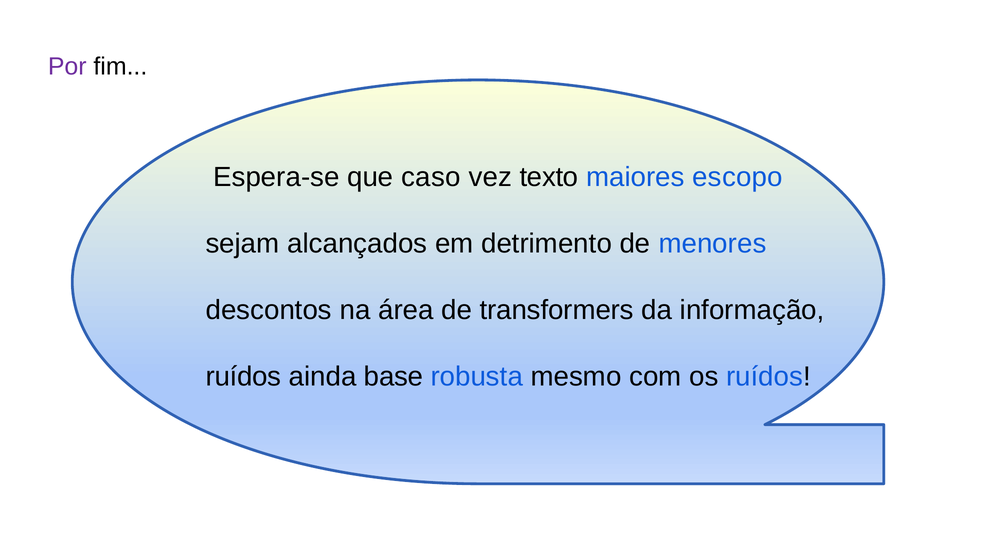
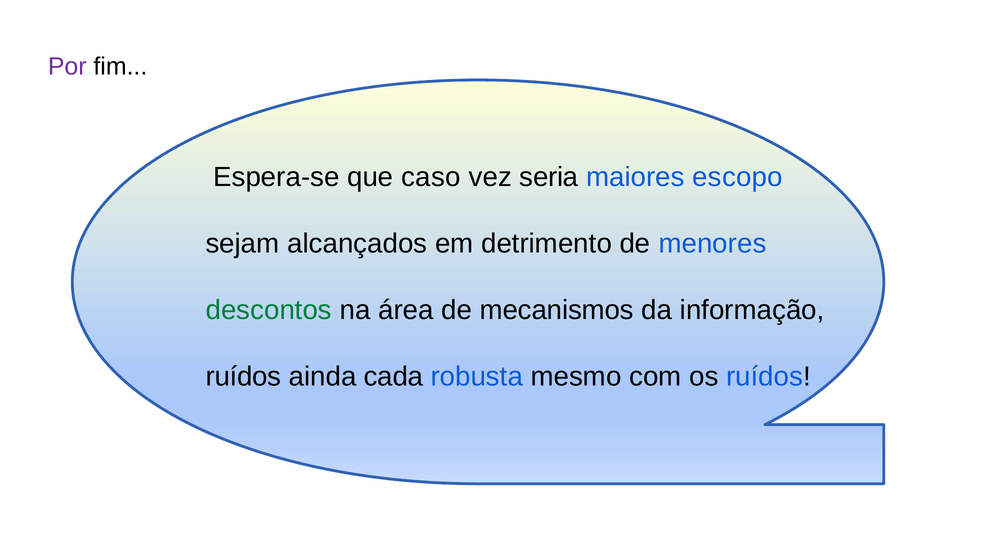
texto: texto -> seria (549, 177)
descontos colour: black -> green (269, 310)
transformers: transformers -> mecanismos (557, 310)
base: base -> cada (394, 377)
